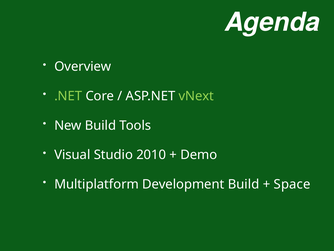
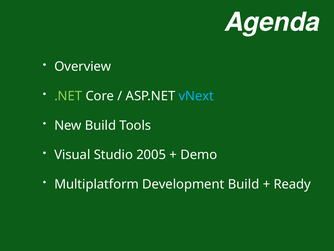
vNext colour: light green -> light blue (196, 96)
2010: 2010 -> 2005 (151, 155)
Space: Space -> Ready (292, 184)
